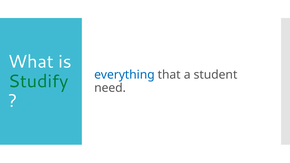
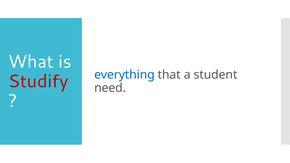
Studify colour: green -> red (38, 81)
